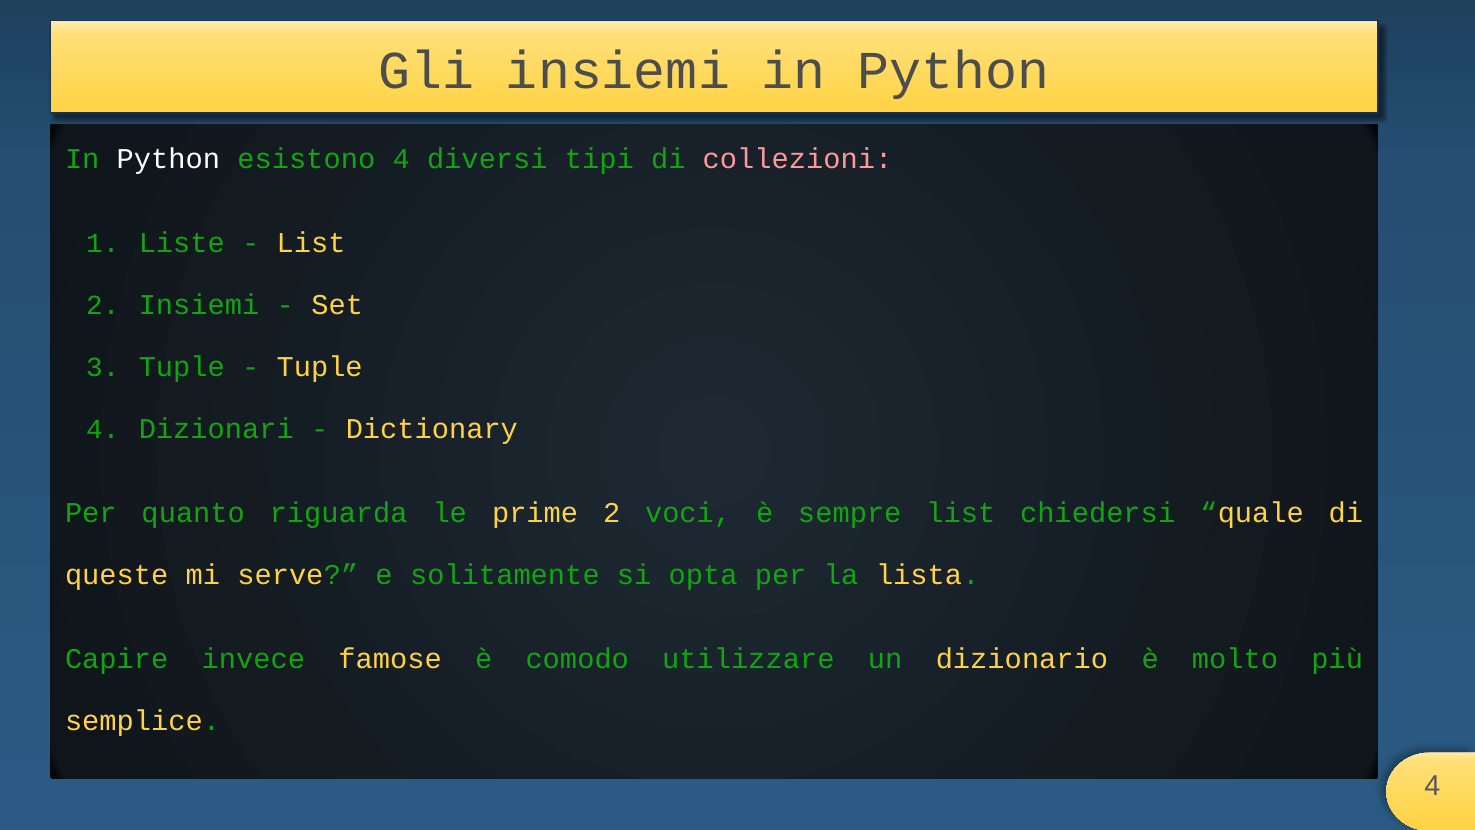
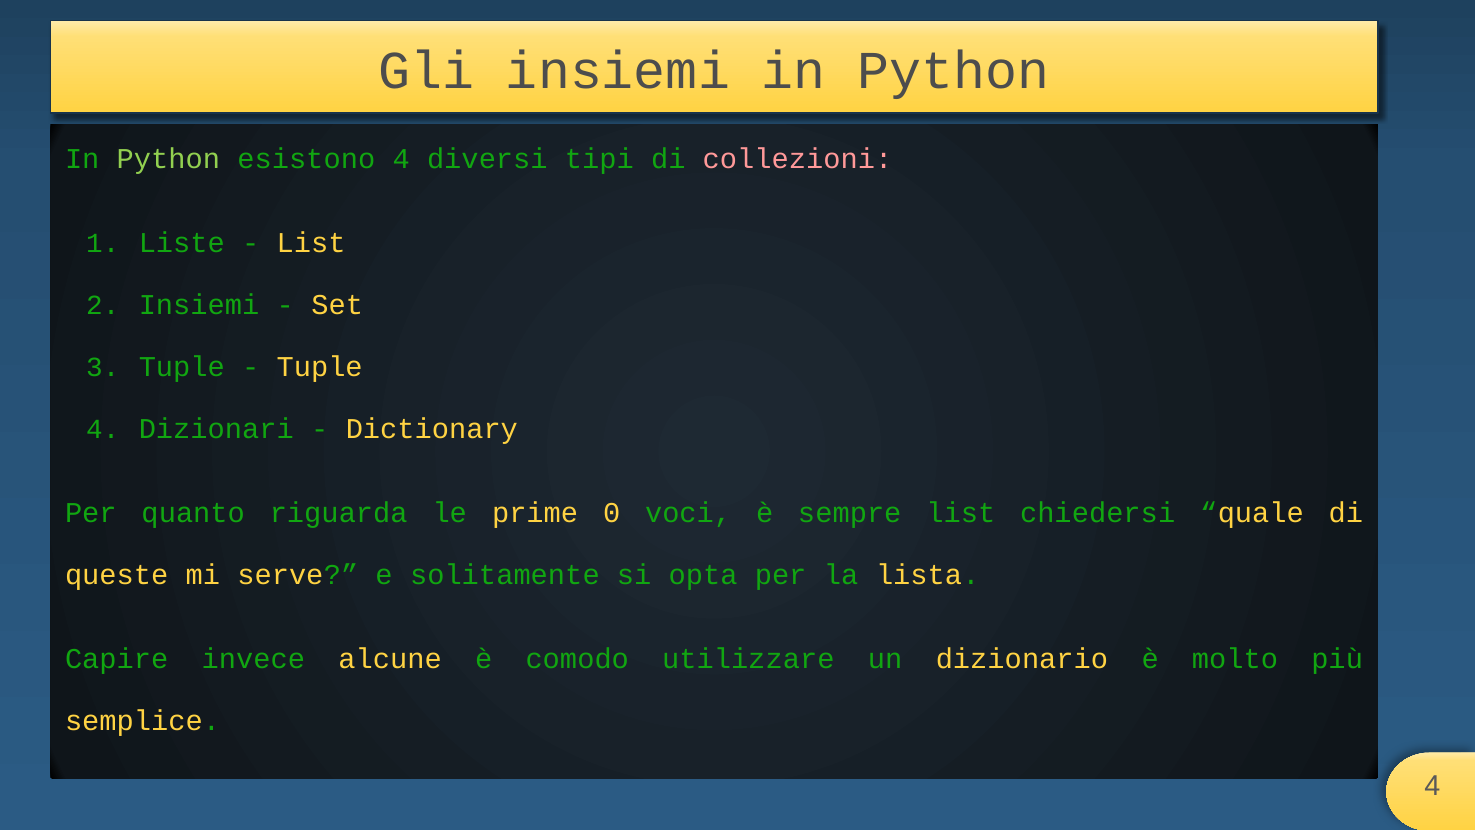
Python colour: white -> light green (168, 159)
prime 2: 2 -> 0 (612, 513)
famose: famose -> alcune (390, 659)
